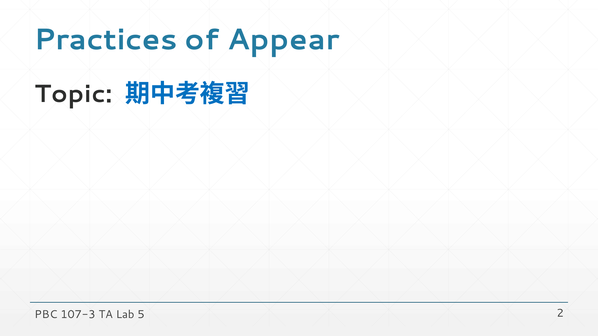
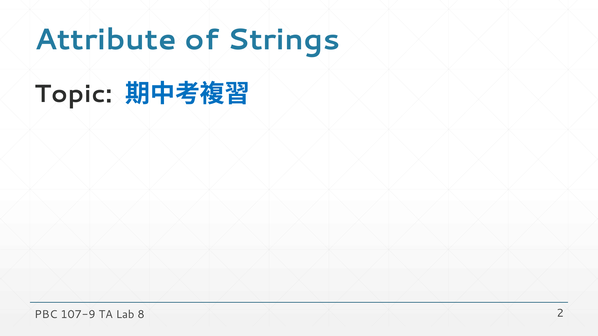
Practices: Practices -> Attribute (105, 40)
Appear: Appear -> Strings (284, 40)
107-3: 107-3 -> 107-9 (78, 315)
5: 5 -> 8 (141, 315)
